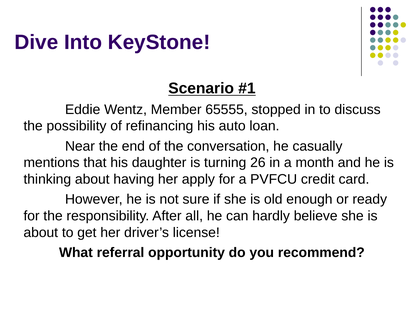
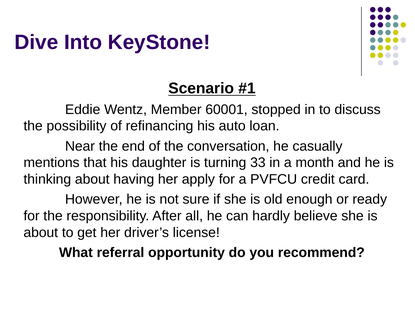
65555: 65555 -> 60001 (227, 110)
26: 26 -> 33 (258, 163)
